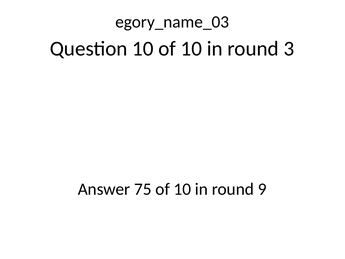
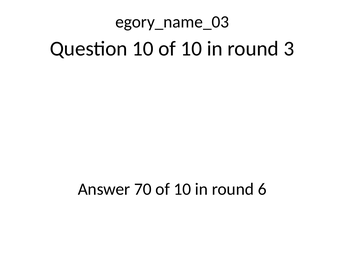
75: 75 -> 70 (143, 189)
9: 9 -> 6 (262, 189)
